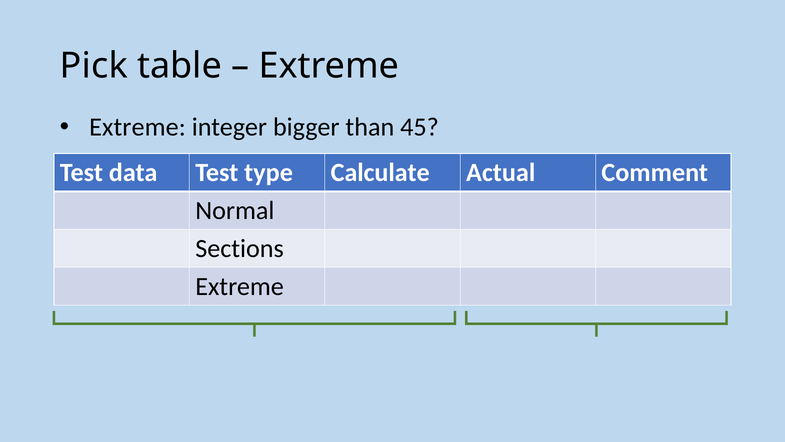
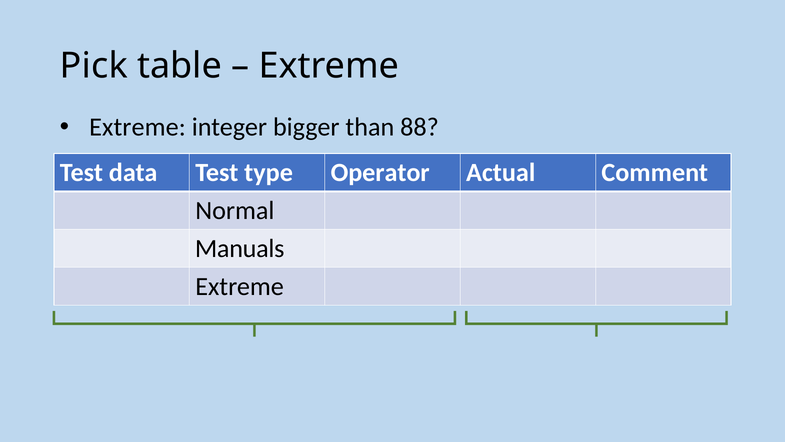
45: 45 -> 88 (420, 127)
Calculate: Calculate -> Operator (380, 173)
Sections: Sections -> Manuals (240, 248)
